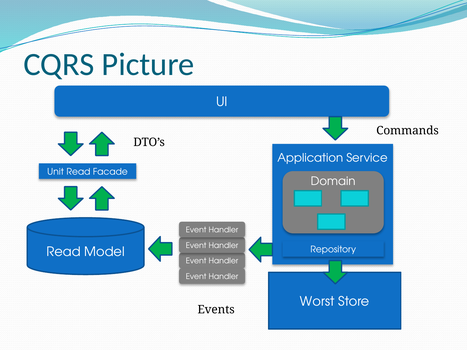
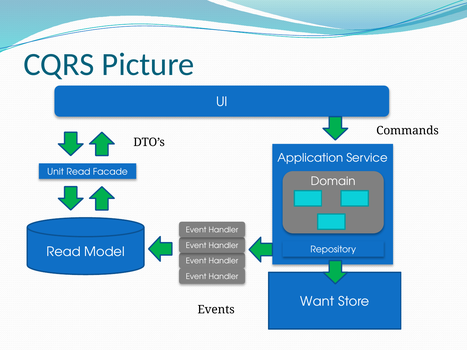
Worst: Worst -> Want (317, 302)
